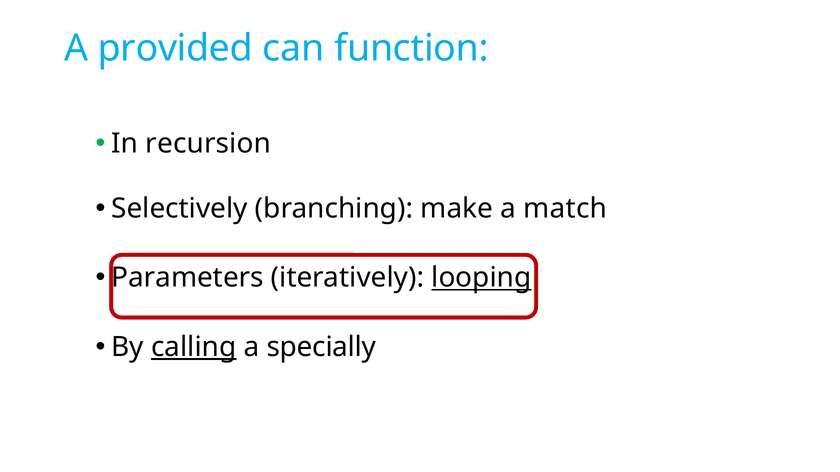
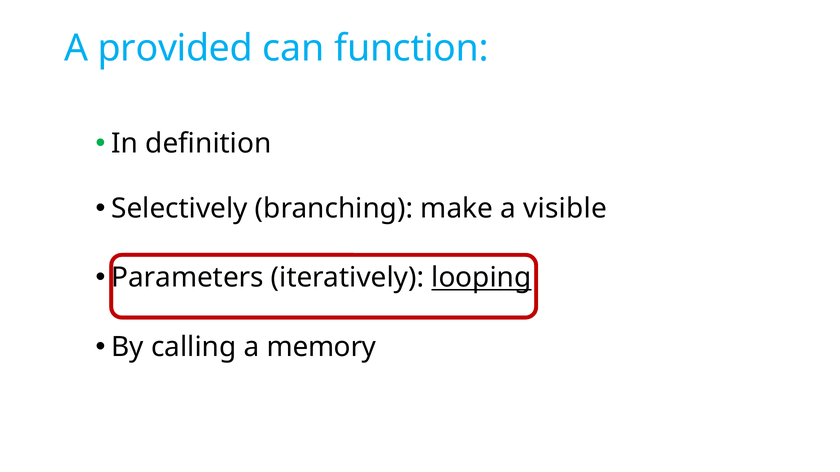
recursion: recursion -> definition (208, 144)
match: match -> visible (565, 209)
calling underline: present -> none (194, 347)
specially: specially -> memory (321, 347)
